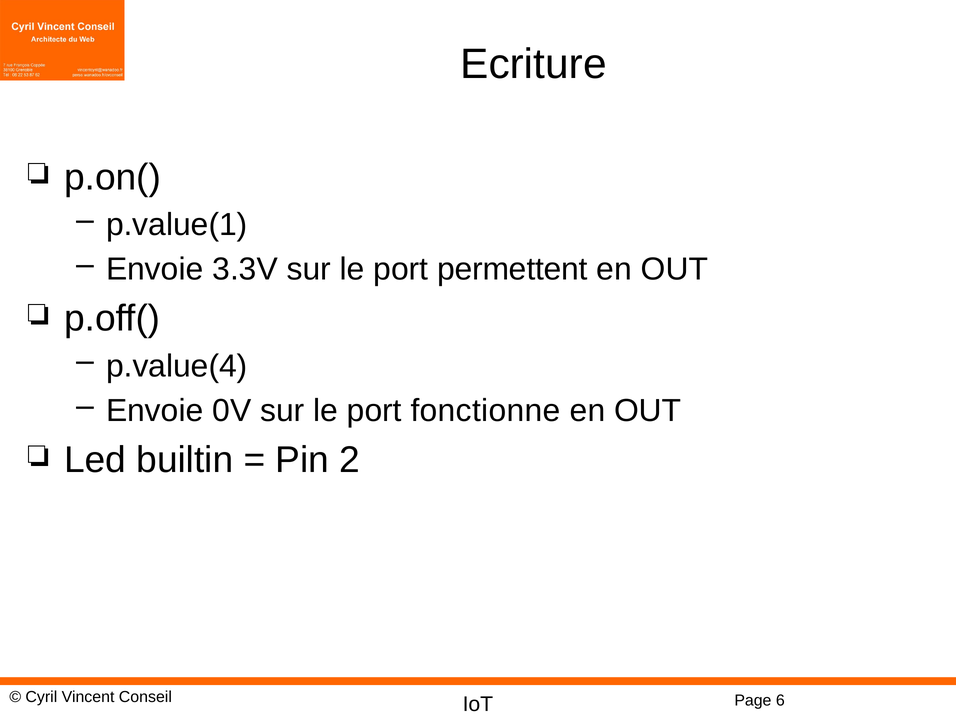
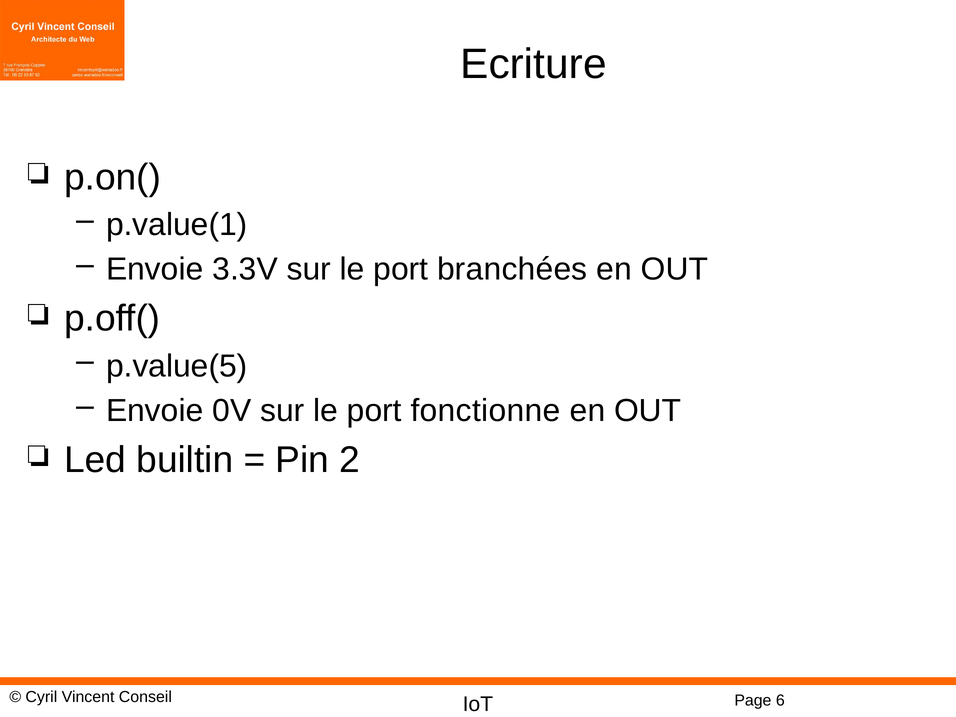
permettent: permettent -> branchées (512, 269)
p.value(4: p.value(4 -> p.value(5 (177, 366)
